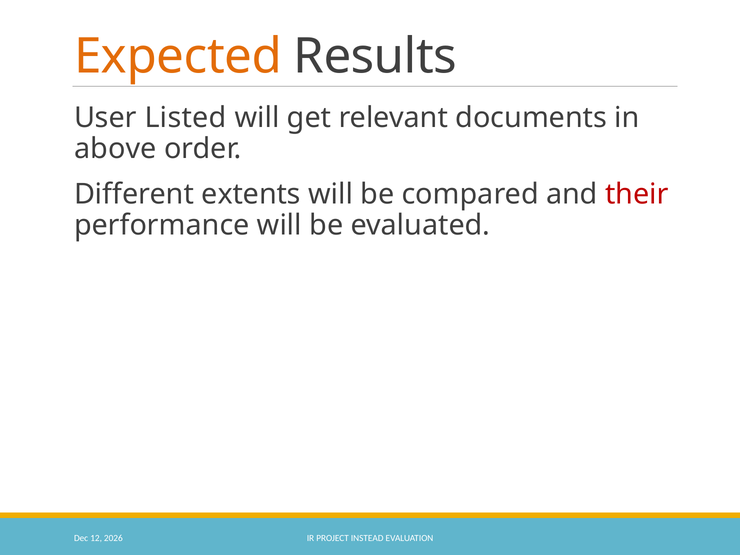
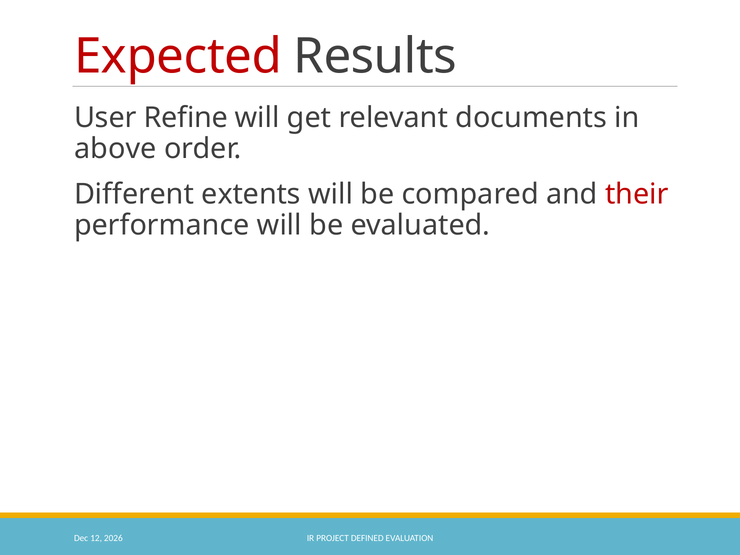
Expected colour: orange -> red (178, 56)
Listed: Listed -> Refine (186, 118)
INSTEAD: INSTEAD -> DEFINED (367, 538)
